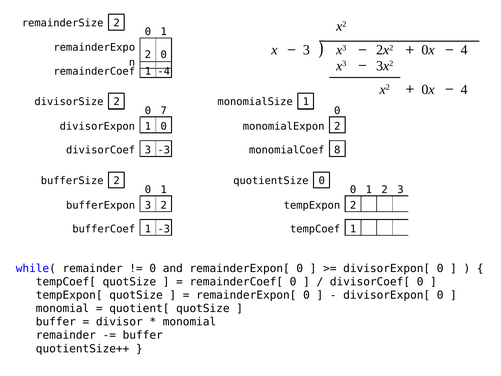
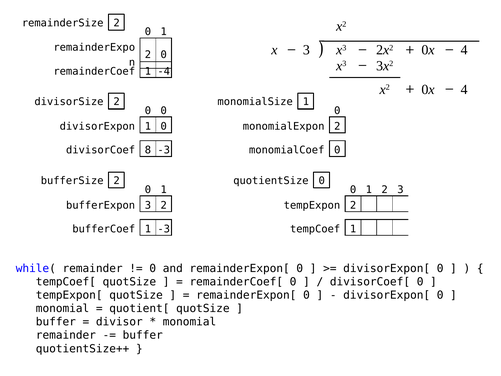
7: 7 -> 0 (164, 111)
divisorCoef 3: 3 -> 8 (148, 150)
monomialCoef 8: 8 -> 0 (337, 150)
